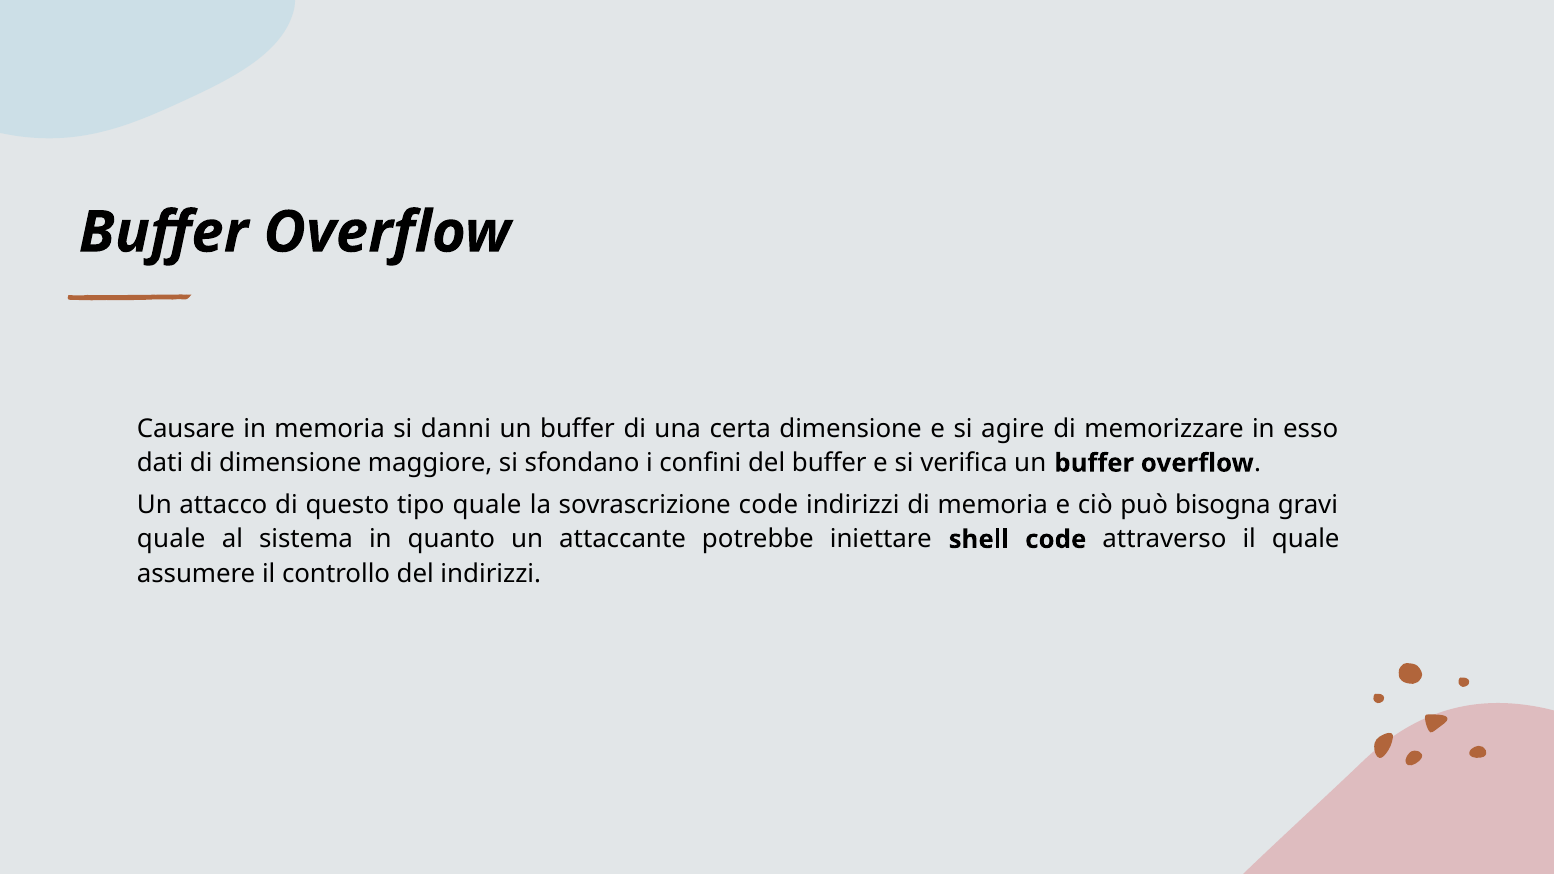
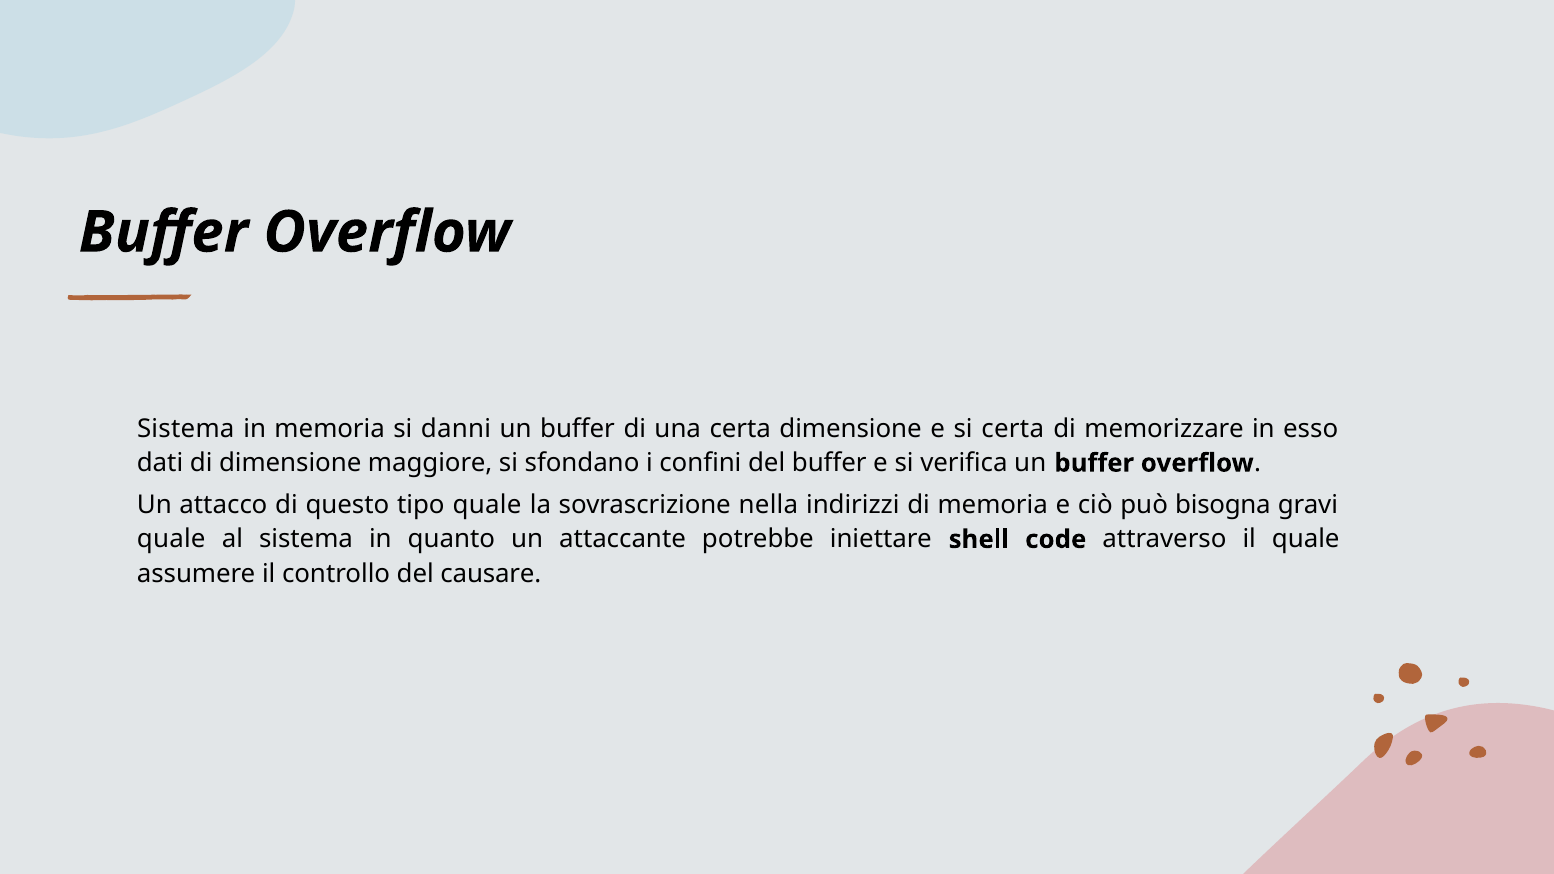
Causare: Causare -> Sistema (186, 429)
si agire: agire -> certa (1013, 429)
sovrascrizione code: code -> nella (768, 505)
del indirizzi: indirizzi -> causare (491, 574)
